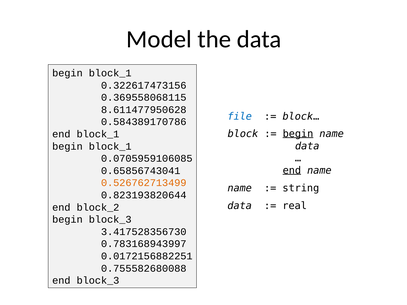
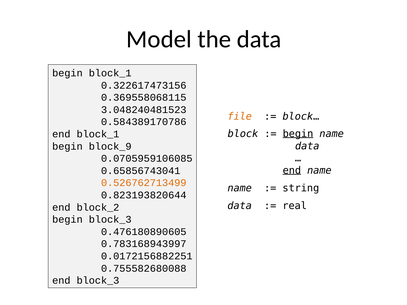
8.611477950628: 8.611477950628 -> 3.048240481523 (144, 110)
file colour: blue -> orange (240, 117)
block_1: block_1 -> block_9 (110, 146)
3.417528356730: 3.417528356730 -> 0.476180890605 (144, 232)
